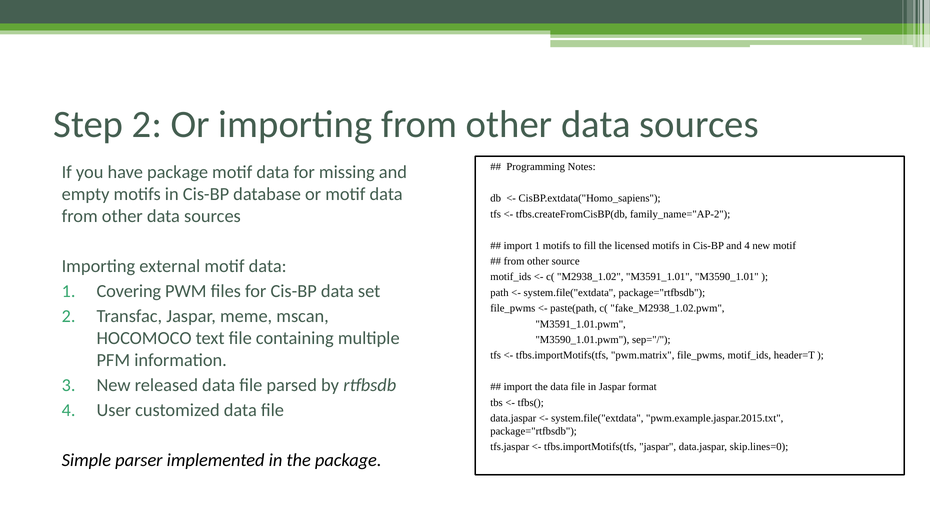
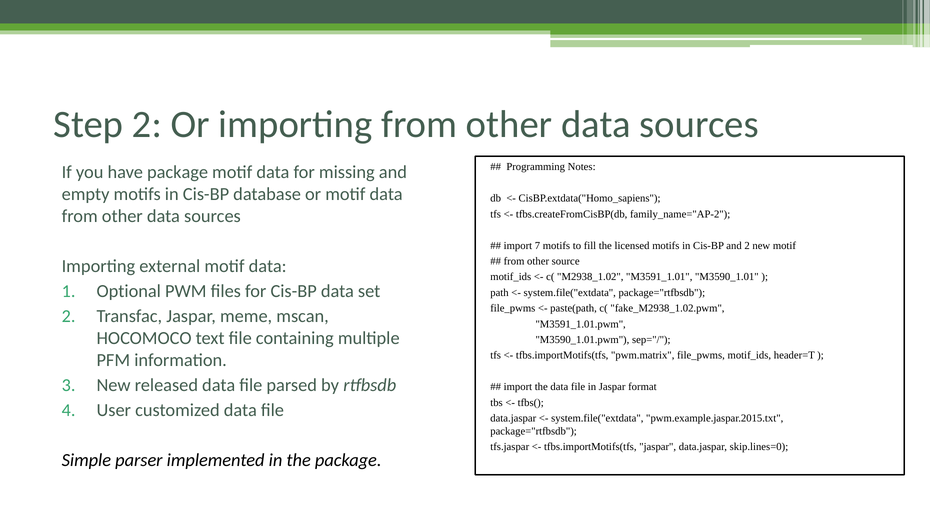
import 1: 1 -> 7 (537, 246)
and 4: 4 -> 2 (747, 246)
Covering: Covering -> Optional (129, 291)
